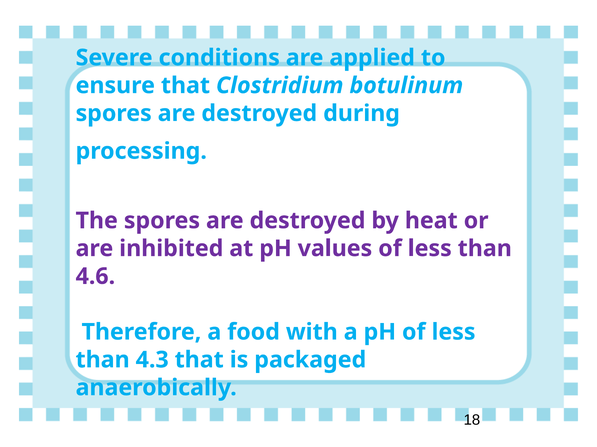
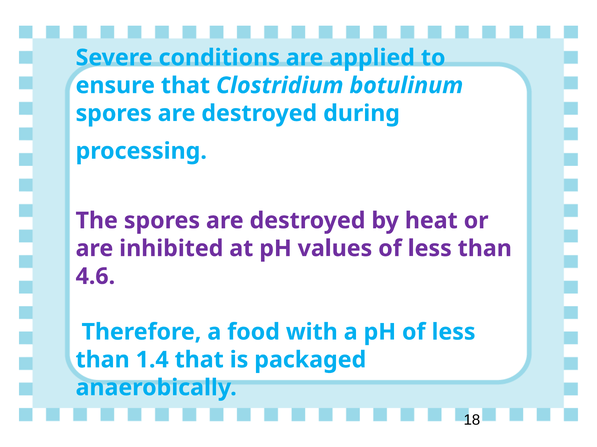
4.3: 4.3 -> 1.4 (152, 360)
